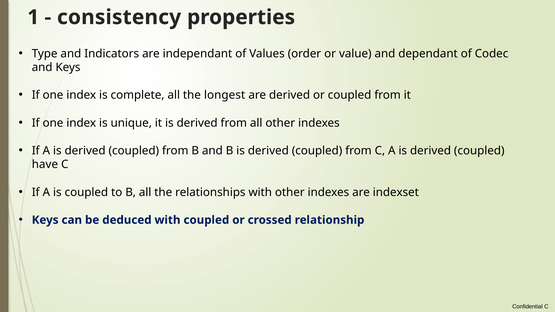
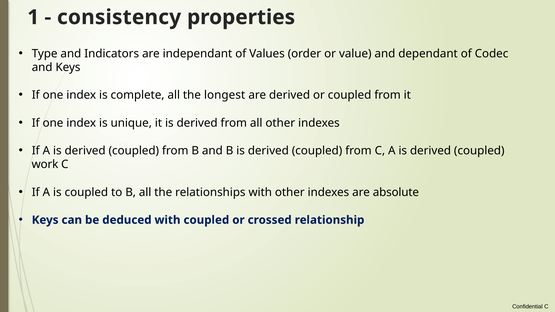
have: have -> work (45, 165)
indexset: indexset -> absolute (396, 192)
